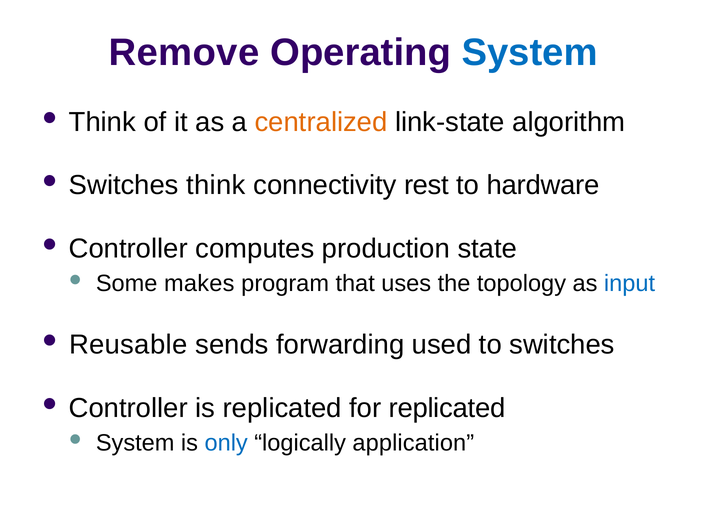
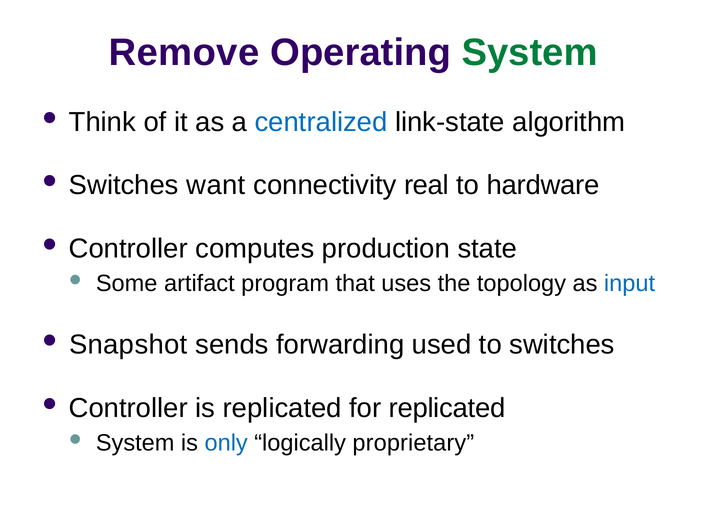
System colour: blue -> green (530, 53)
centralized colour: orange -> blue (321, 122)
Switches think: think -> want (216, 185)
rest: rest -> real (427, 185)
makes: makes -> artifact (199, 284)
Reusable: Reusable -> Snapshot (128, 345)
application: application -> proprietary (413, 443)
